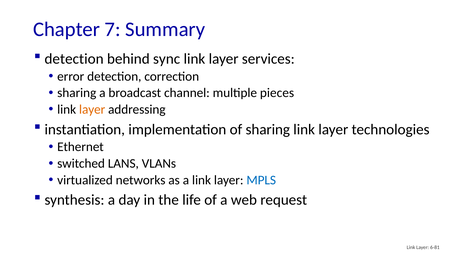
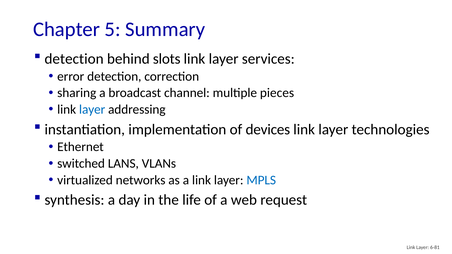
7: 7 -> 5 (113, 29)
sync: sync -> slots (167, 59)
layer colour: orange -> blue (92, 110)
of sharing: sharing -> devices (268, 130)
